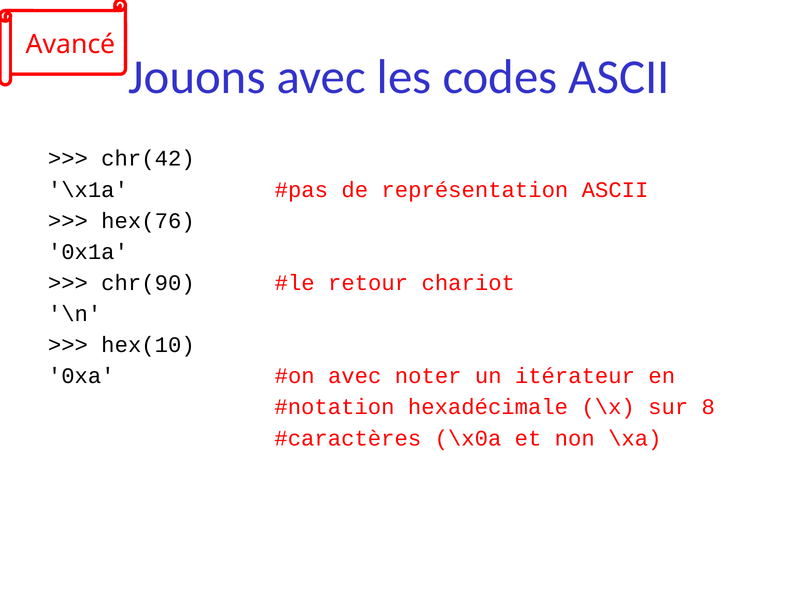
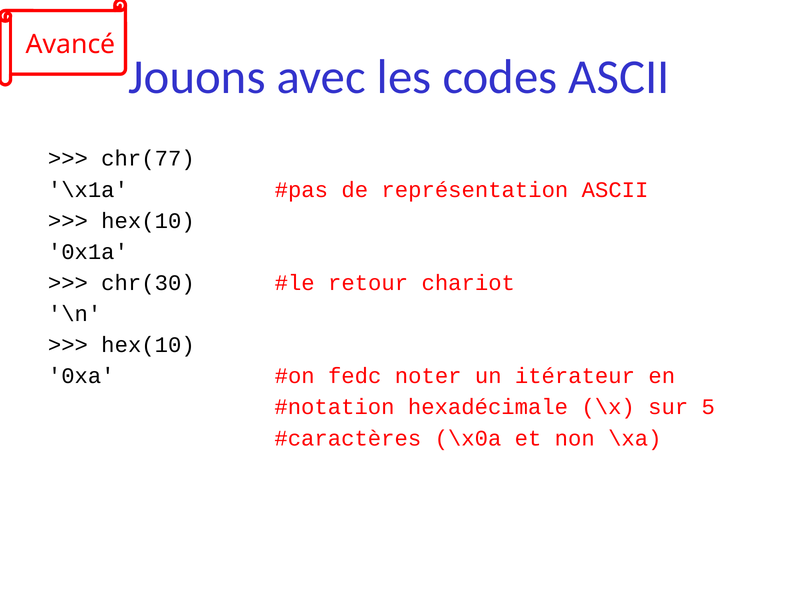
chr(42: chr(42 -> chr(77 (148, 159)
hex(76: hex(76 -> hex(10 (148, 221)
chr(90: chr(90 -> chr(30 (148, 283)
avec: avec -> fedc (355, 376)
8: 8 -> 5 (708, 407)
